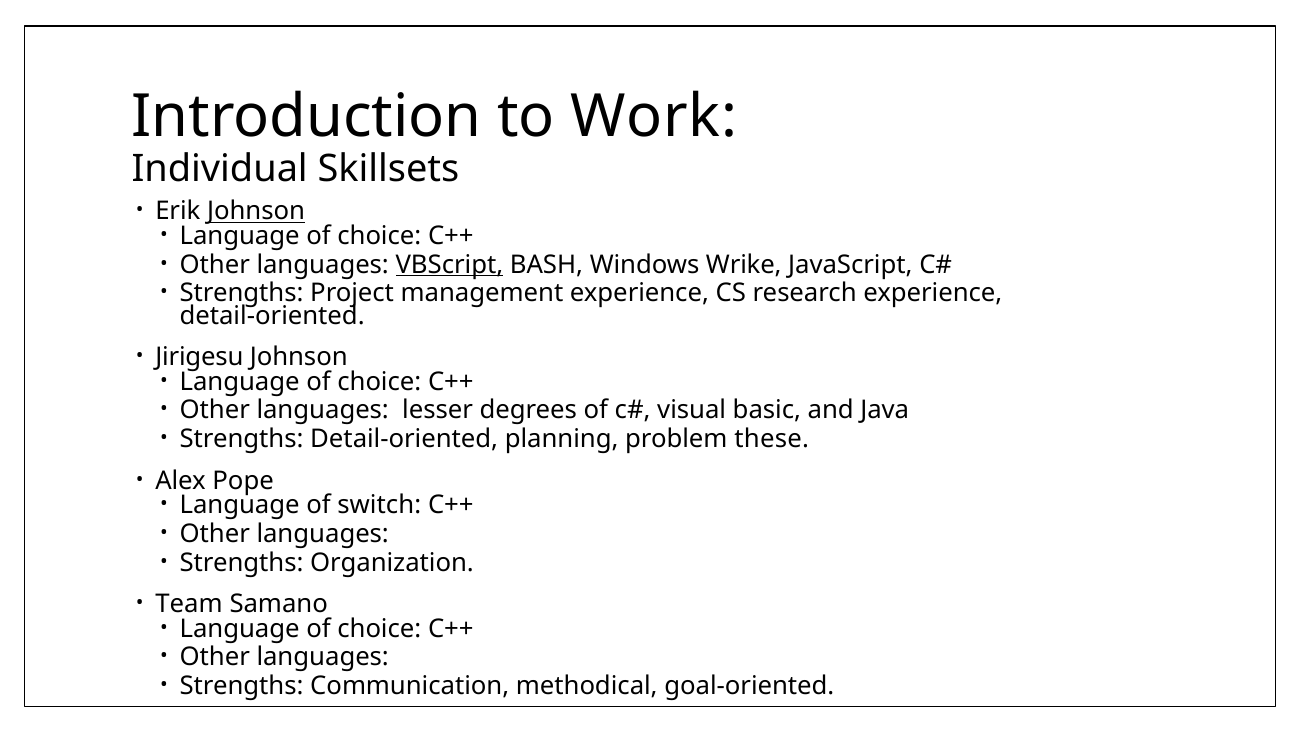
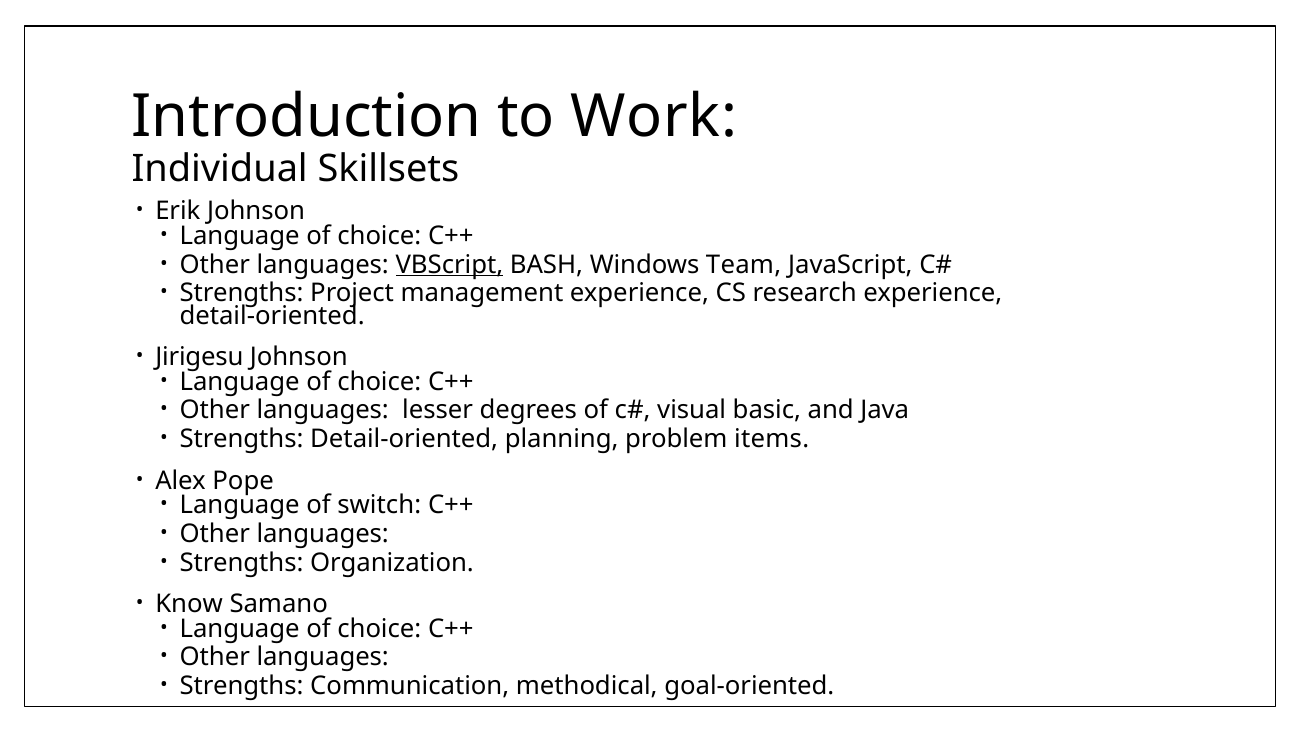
Johnson underline: present -> none (256, 211)
Wrike: Wrike -> Team (744, 265)
these: these -> items (772, 439)
Team: Team -> Know (189, 604)
